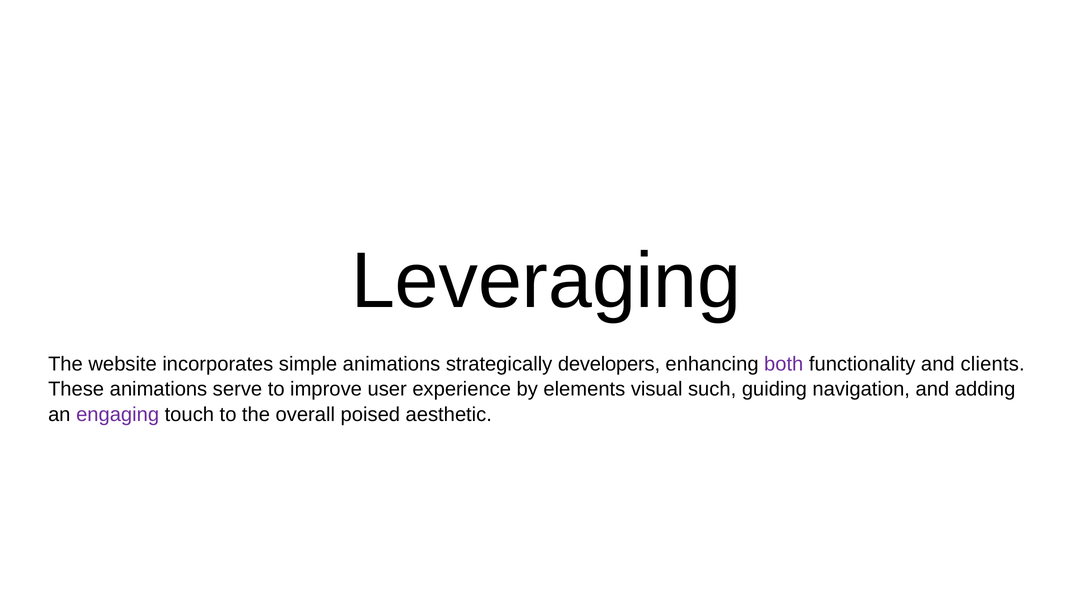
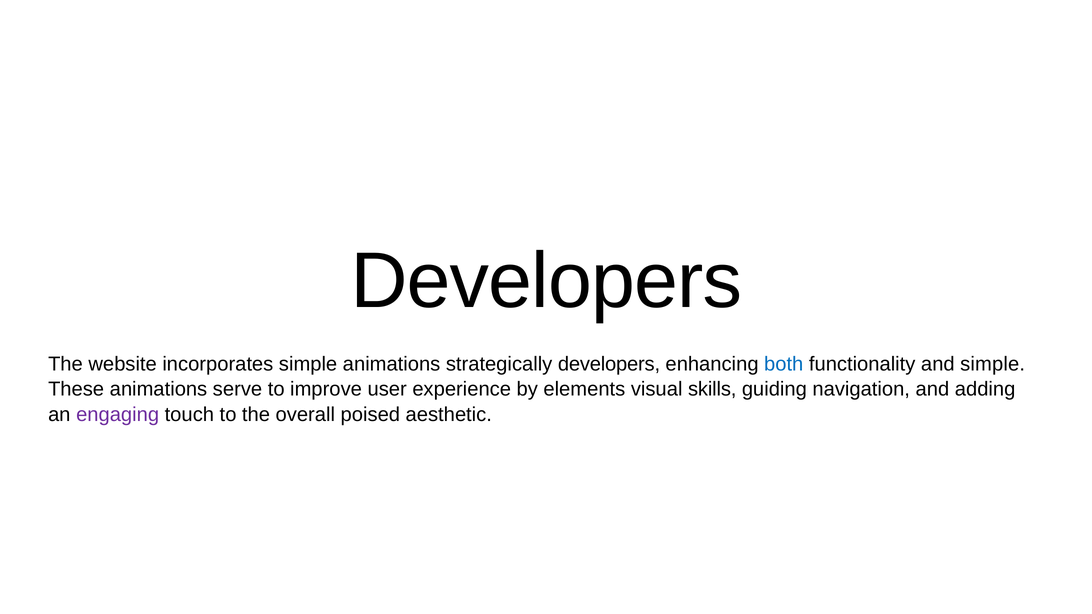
Leveraging: Leveraging -> Developers (546, 281)
both colour: purple -> blue (784, 364)
and clients: clients -> simple (993, 364)
such: such -> skills (712, 390)
